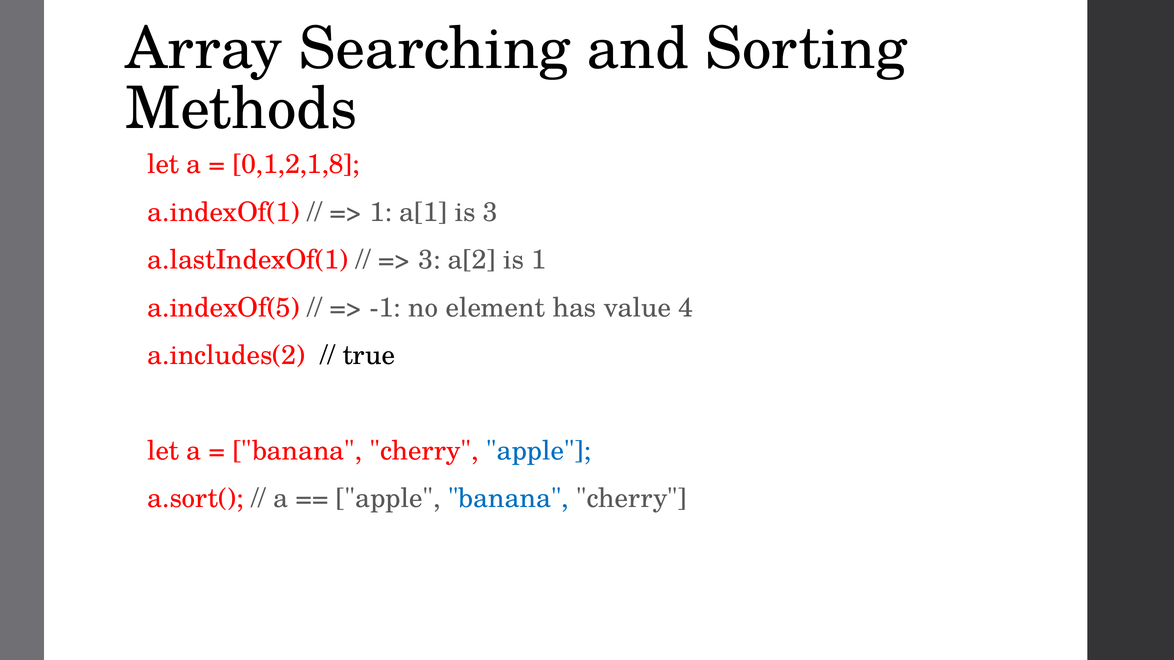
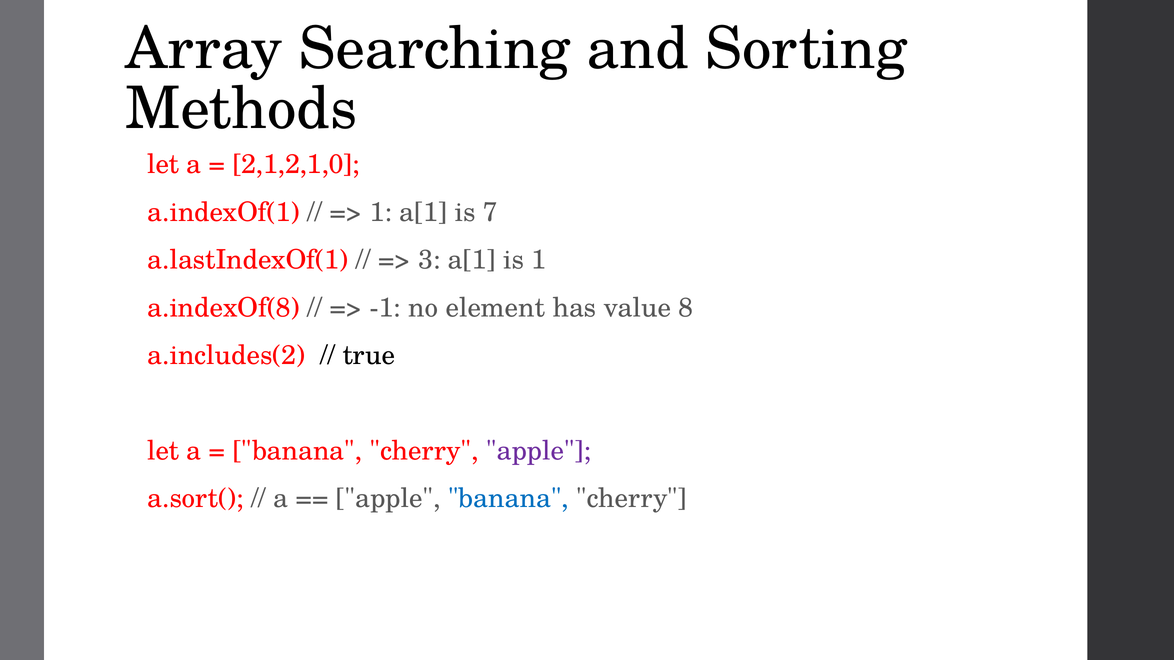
0,1,2,1,8: 0,1,2,1,8 -> 2,1,2,1,0 (296, 165)
is 3: 3 -> 7 (490, 212)
3 a[2: a[2 -> a[1 (472, 260)
a.indexOf(5: a.indexOf(5 -> a.indexOf(8 (224, 308)
4: 4 -> 8 (686, 308)
apple colour: blue -> purple (539, 451)
